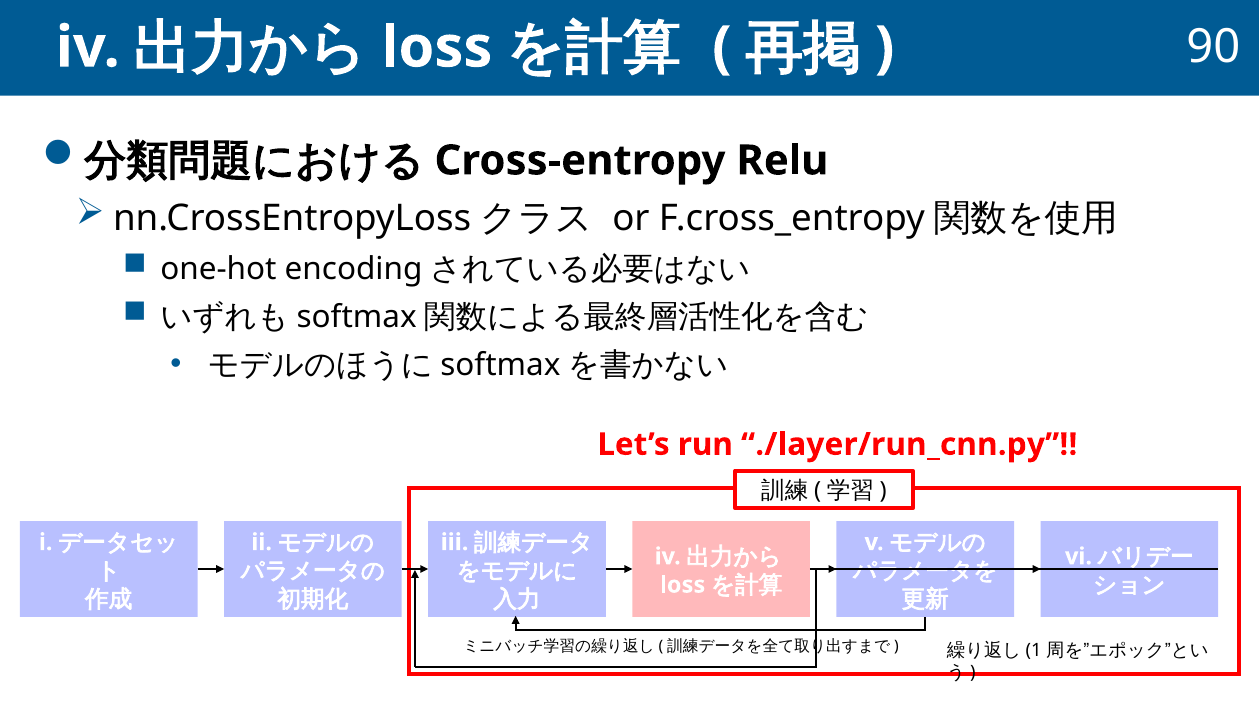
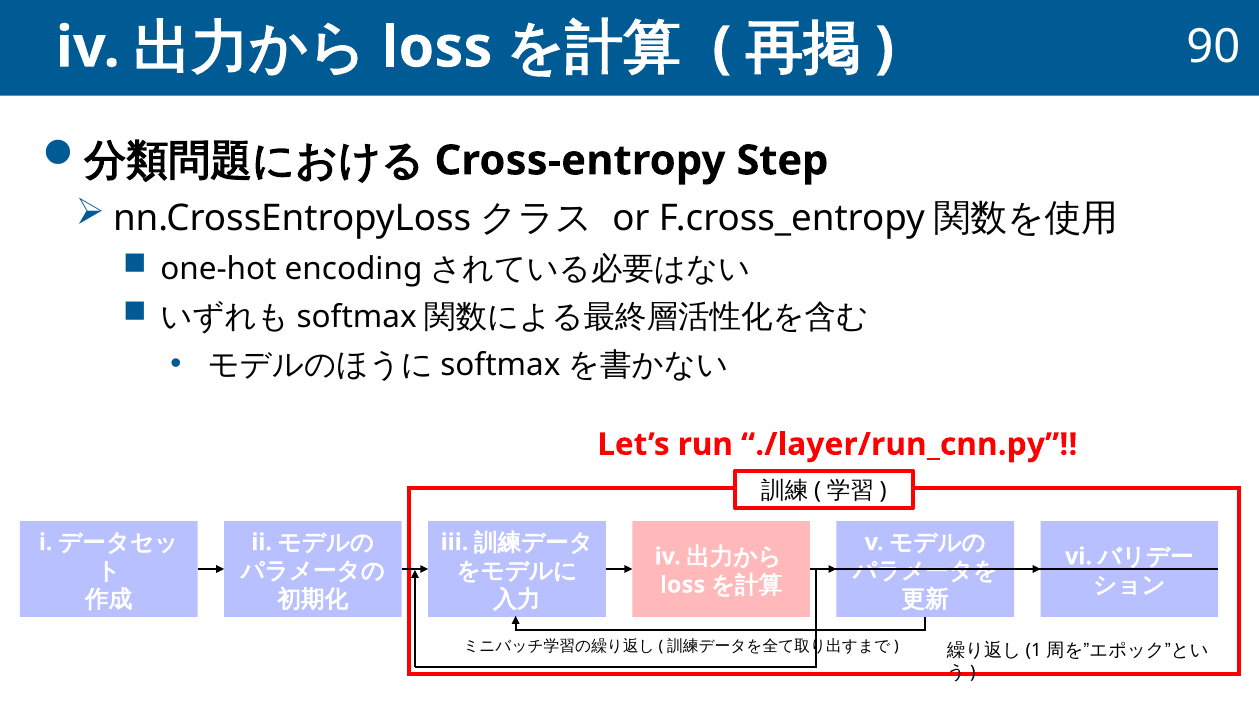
Relu: Relu -> Step (782, 161)
